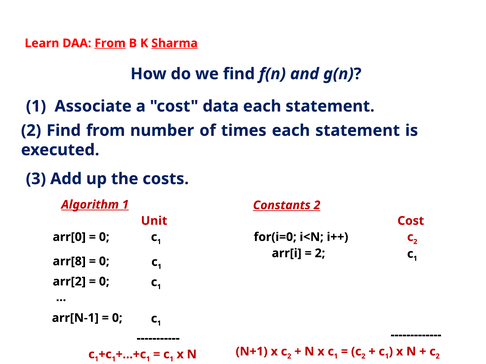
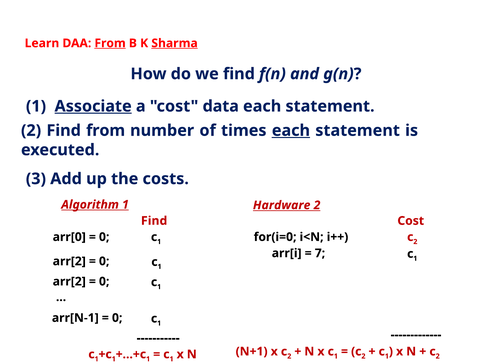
Associate underline: none -> present (93, 106)
each underline: none -> present (291, 131)
Constants: Constants -> Hardware (282, 206)
Unit: Unit -> Find (154, 221)
2: 2 -> 7 (320, 254)
arr[8: arr[8 -> arr[2 (69, 262)
